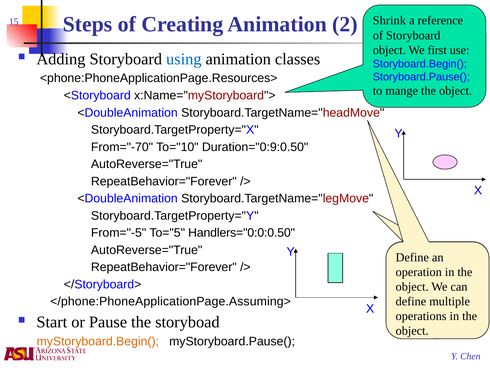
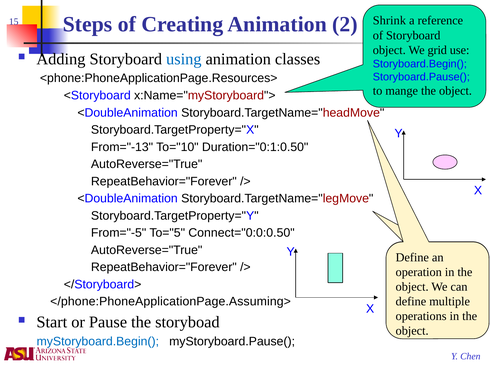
first: first -> grid (437, 50)
From="-70: From="-70 -> From="-13 (122, 147)
Duration="0:9:0.50: Duration="0:9:0.50 -> Duration="0:1:0.50 (255, 147)
Handlers="0:0:0.50: Handlers="0:0:0.50 -> Connect="0:0:0.50 (241, 233)
myStoryboard.Begin( colour: orange -> blue (98, 341)
